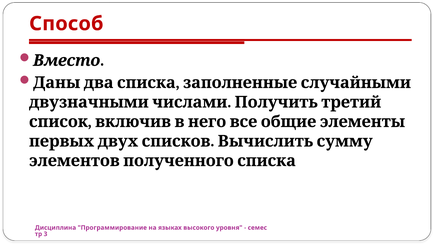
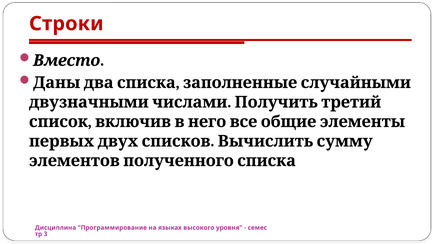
Способ: Способ -> Строки (66, 24)
